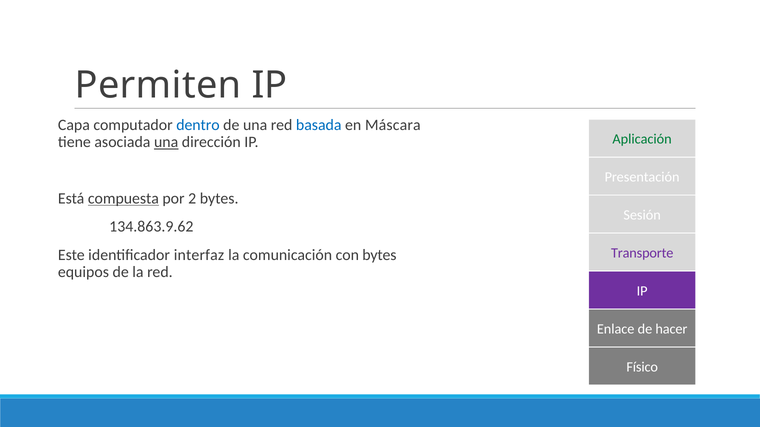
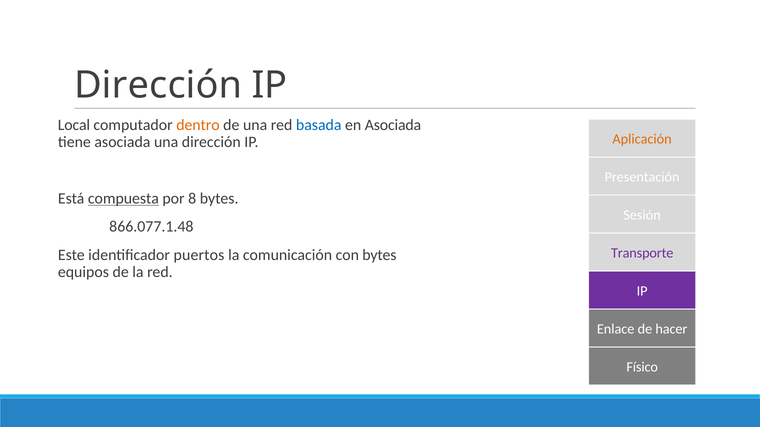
Permiten: Permiten -> Dirección (158, 85)
Capa: Capa -> Local (74, 125)
dentro colour: blue -> orange (198, 125)
en Máscara: Máscara -> Asociada (393, 125)
Aplicación colour: green -> orange (642, 139)
una underline: present -> none (166, 142)
2: 2 -> 8 (192, 199)
134.863.9.62: 134.863.9.62 -> 866.077.1.48 (151, 227)
interfaz: interfaz -> puertos (199, 255)
